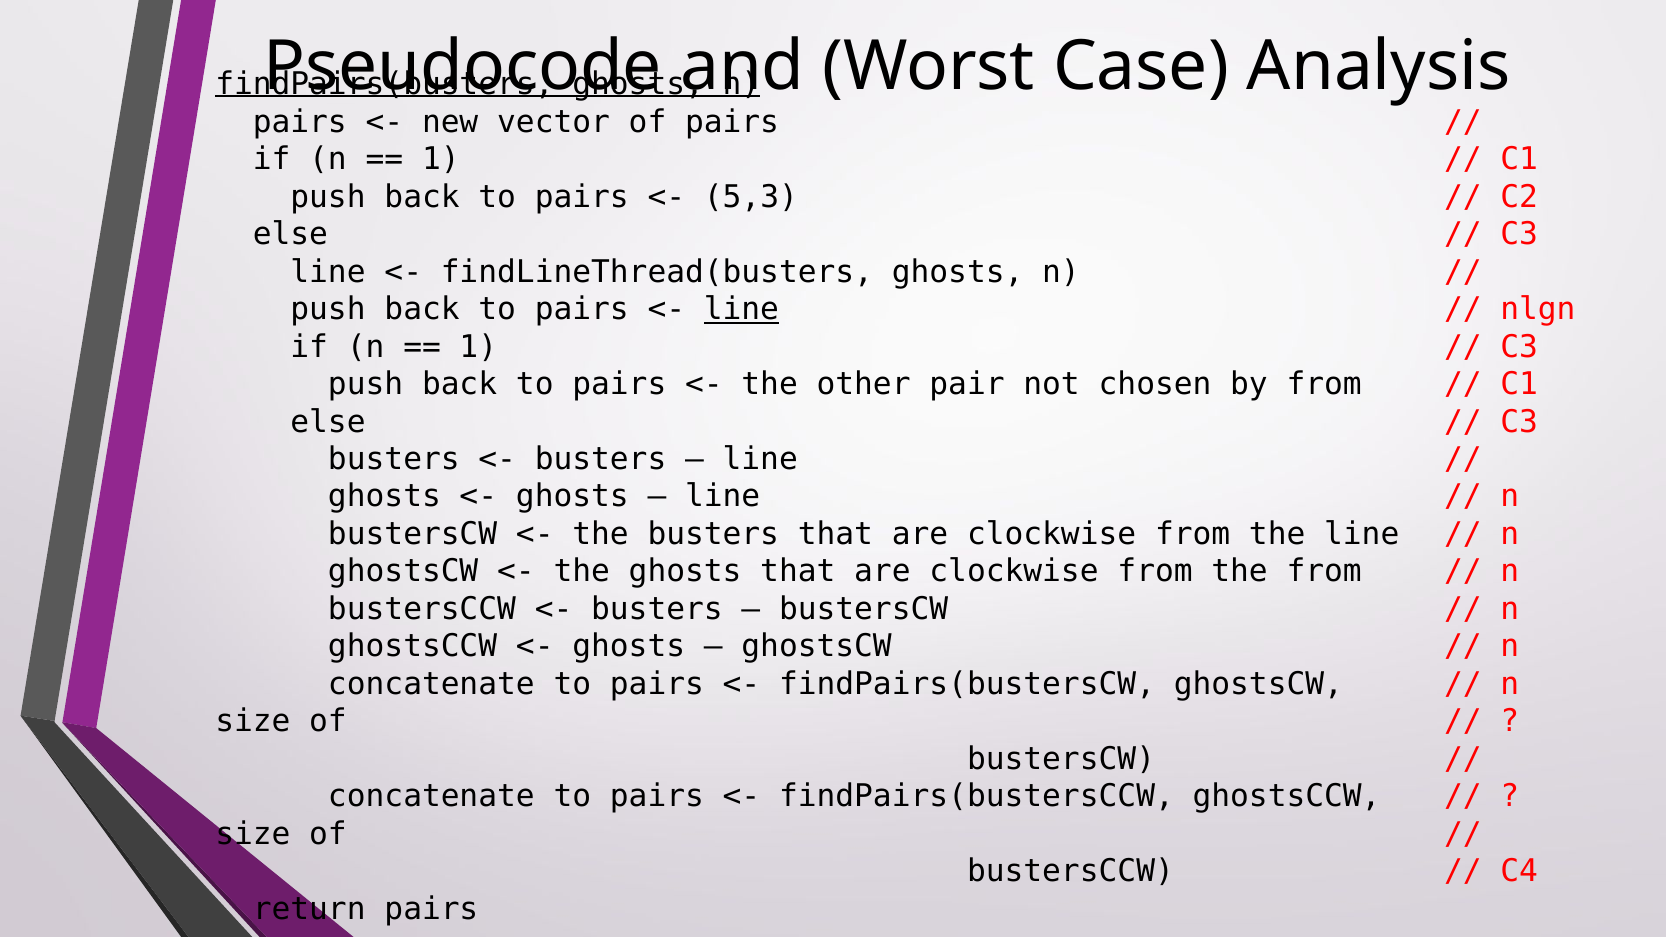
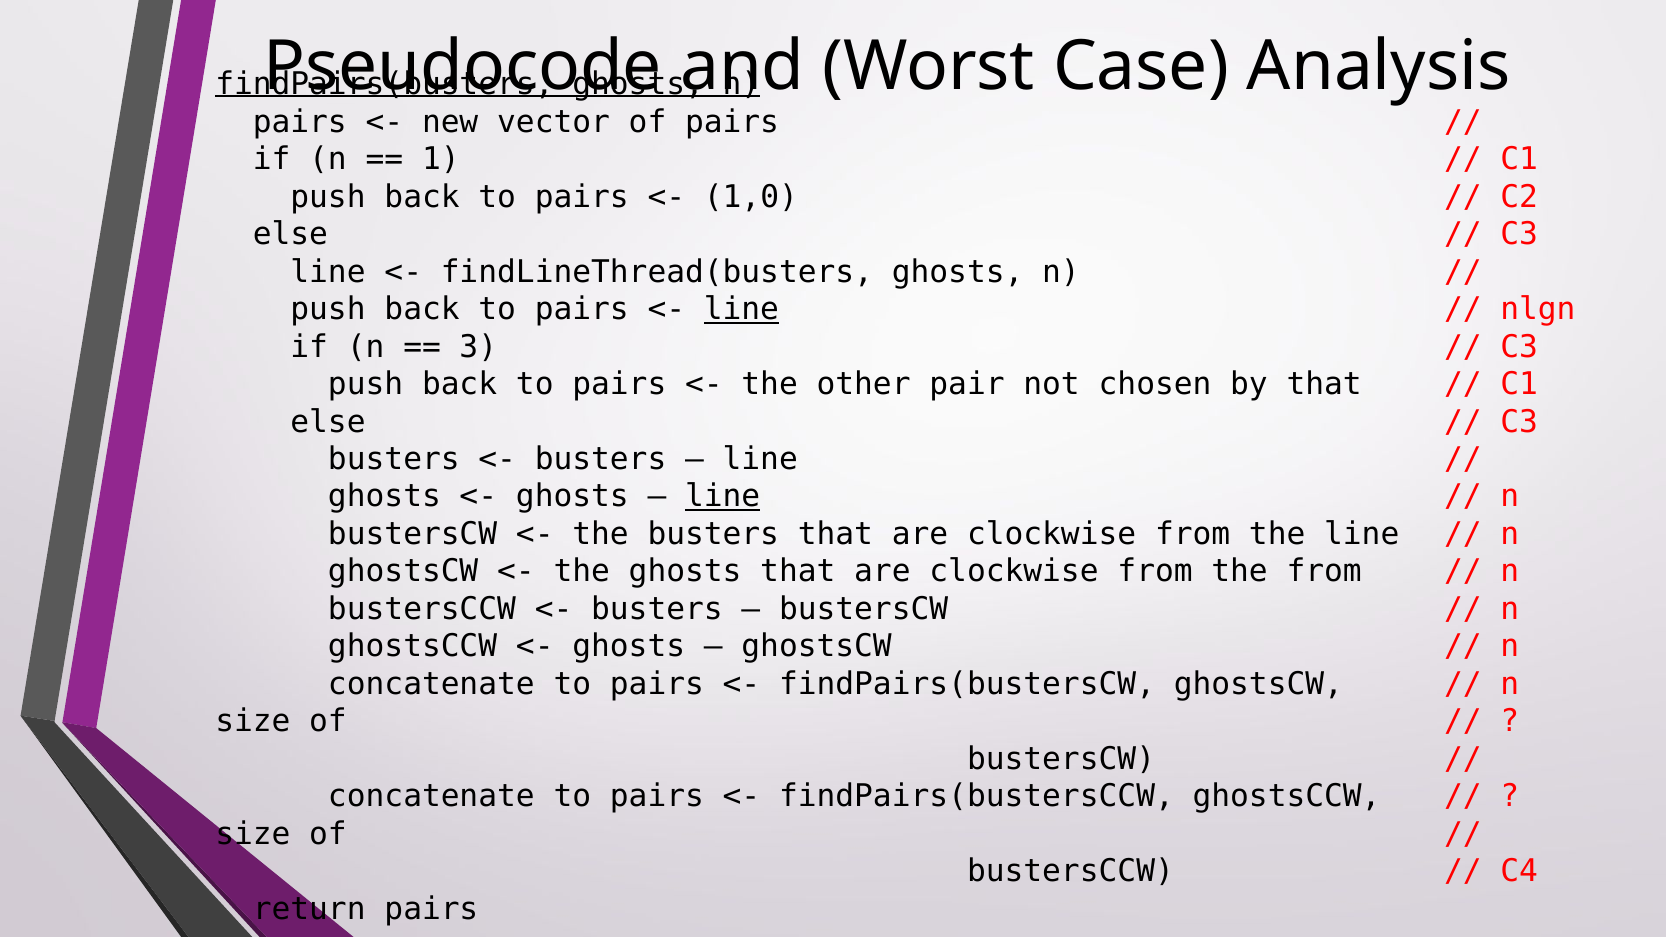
5,3: 5,3 -> 1,0 (751, 197)
1: 1 -> 3 (478, 347)
by from: from -> that (1324, 384)
line underline: none -> present (723, 497)
